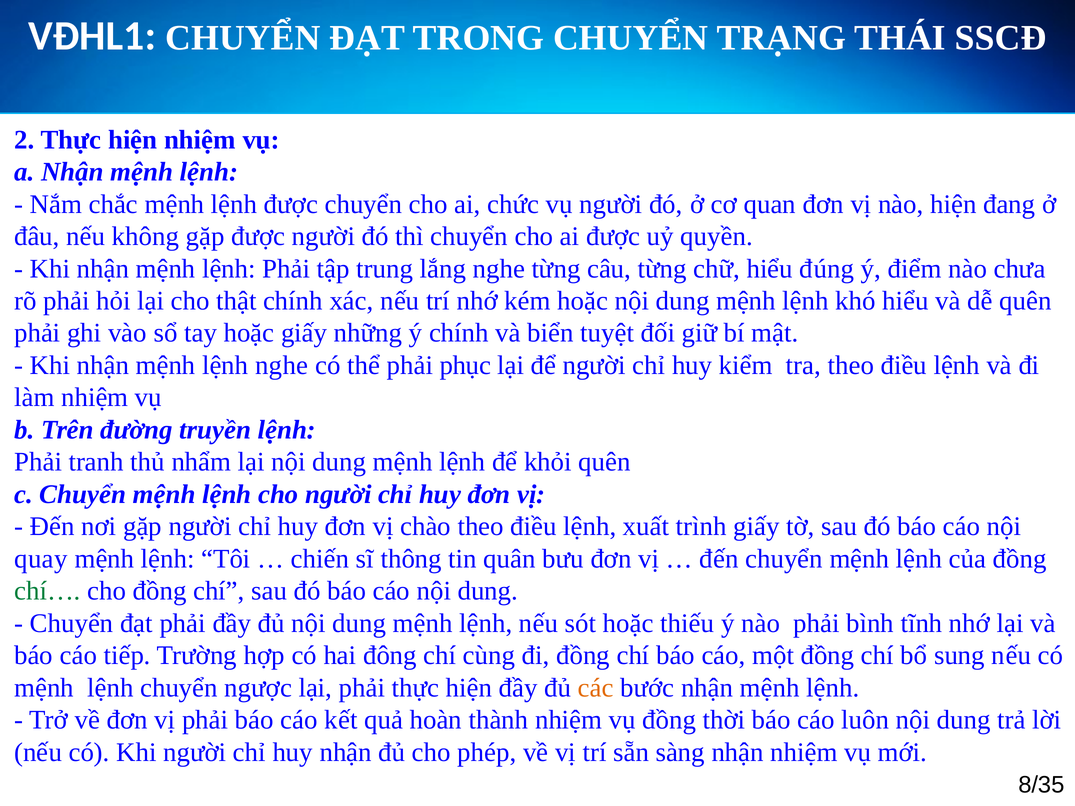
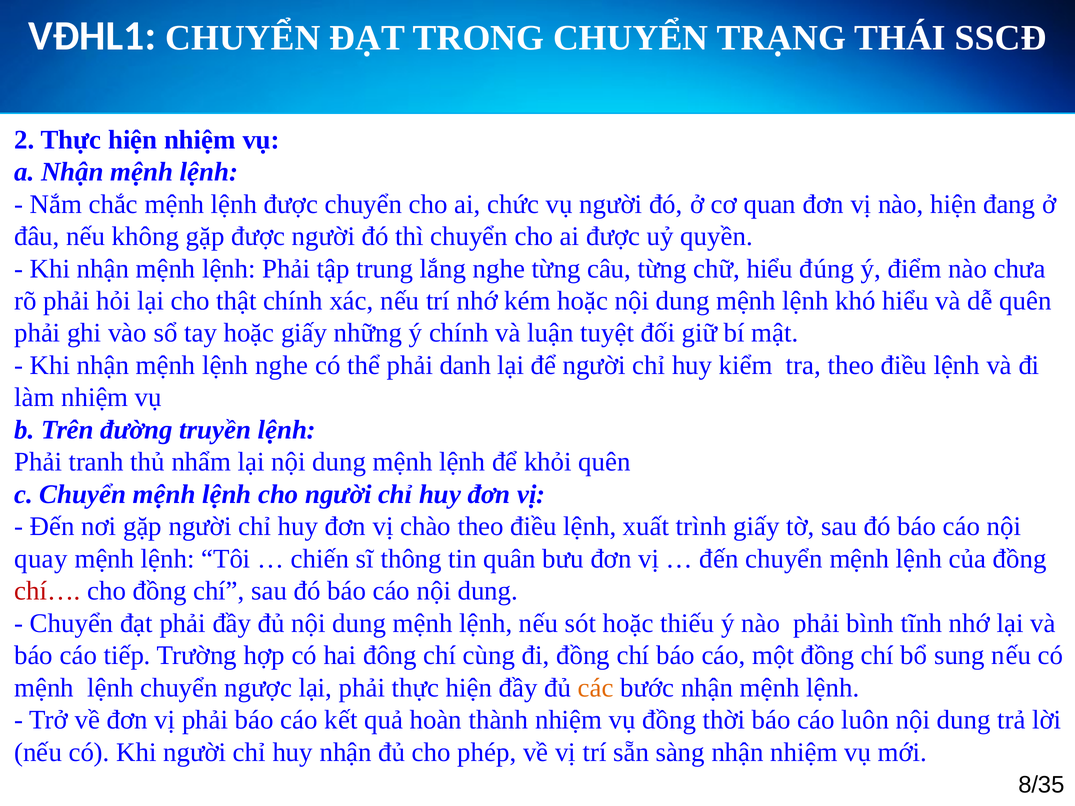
biển: biển -> luận (550, 333)
phục: phục -> danh (465, 365)
chí… colour: green -> red (47, 591)
